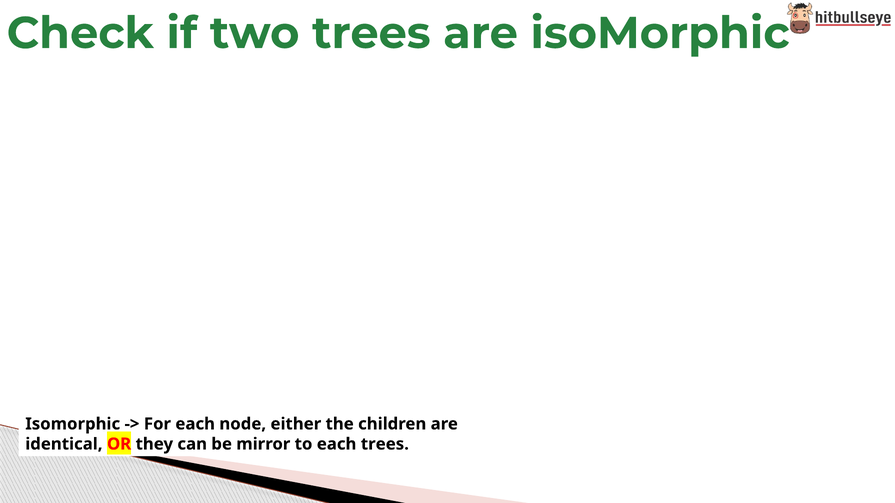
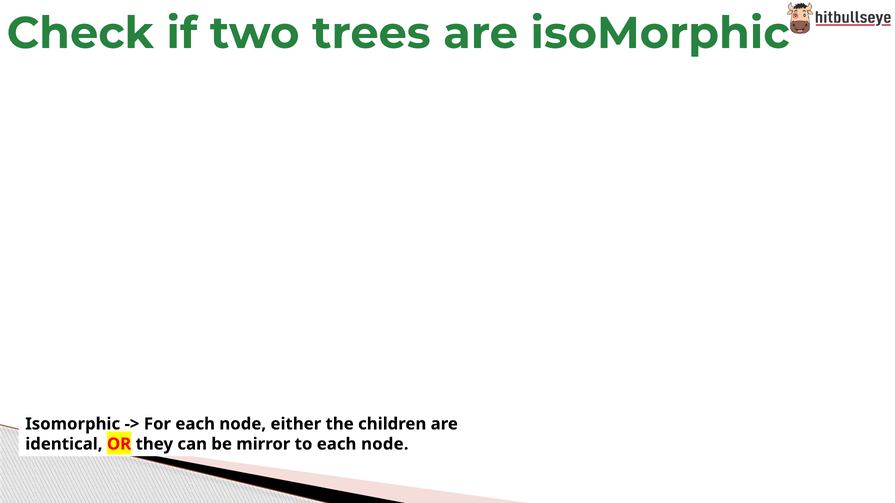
to each trees: trees -> node (385, 444)
